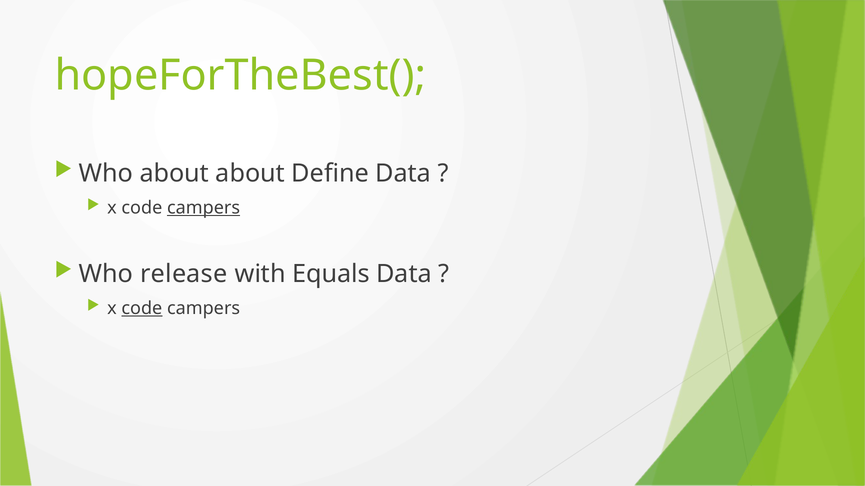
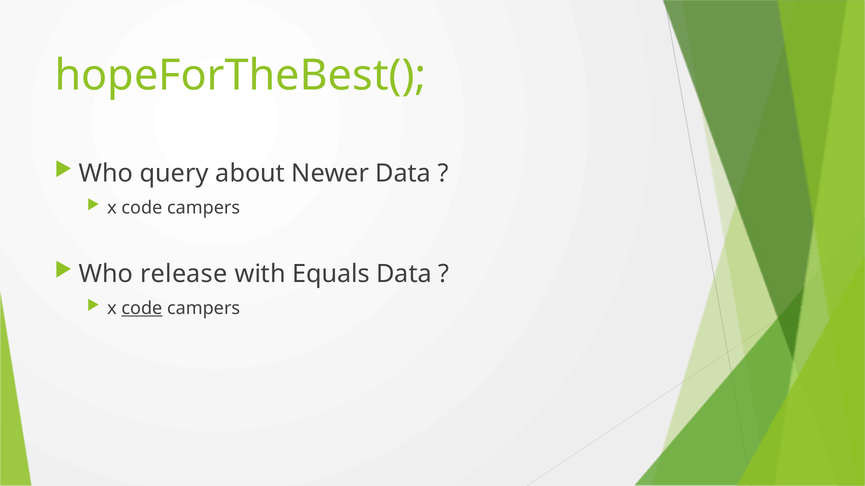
Who about: about -> query (174, 173)
Define: Define -> Newer (330, 173)
campers underline: present -> none (204, 208)
